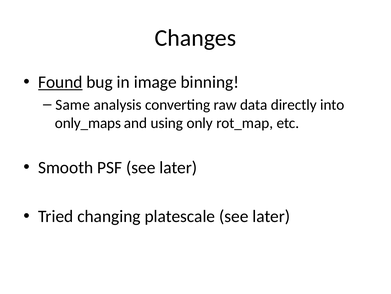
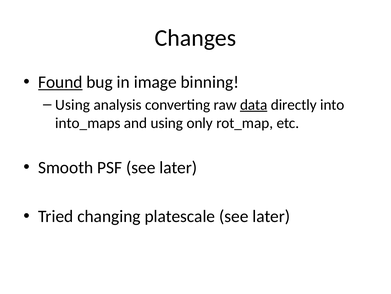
Same: Same -> Using (73, 104)
data underline: none -> present (254, 104)
only_maps: only_maps -> into_maps (88, 123)
